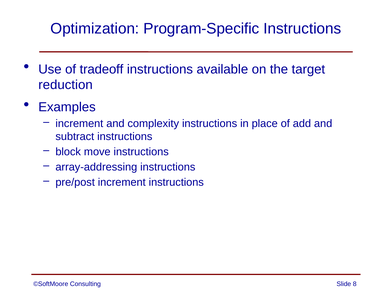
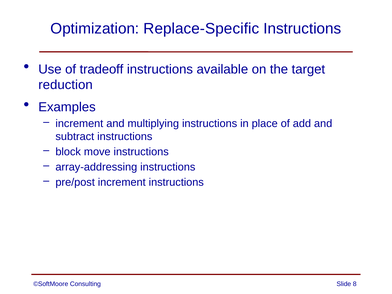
Program-Specific: Program-Specific -> Replace-Specific (201, 29)
complexity: complexity -> multiplying (153, 123)
